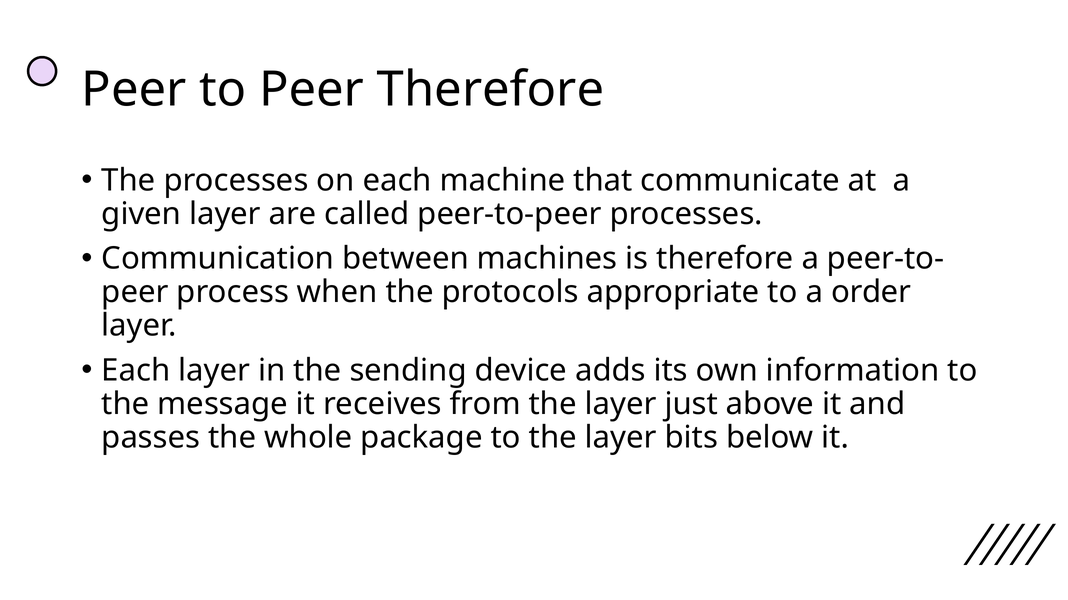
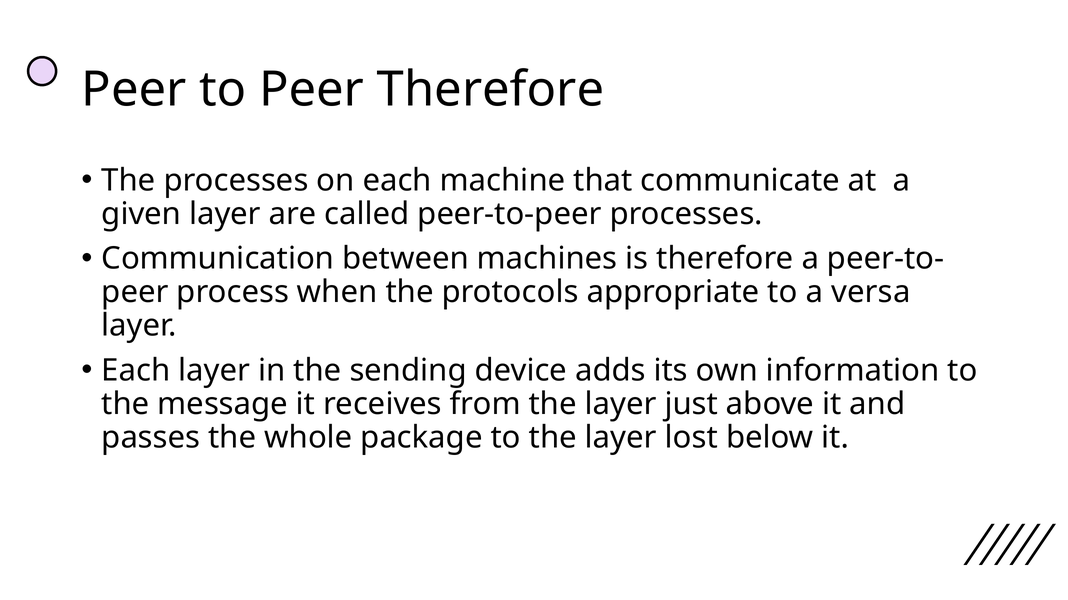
order: order -> versa (871, 292)
bits: bits -> lost (691, 438)
